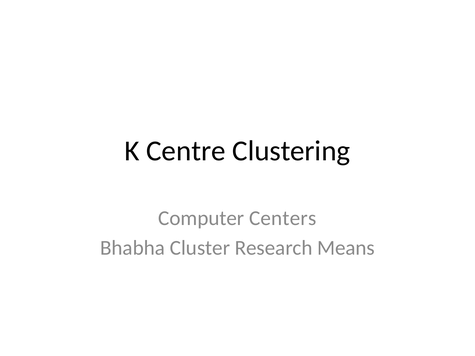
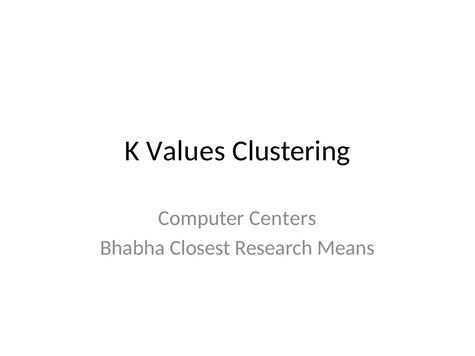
Centre: Centre -> Values (186, 151)
Cluster: Cluster -> Closest (200, 248)
